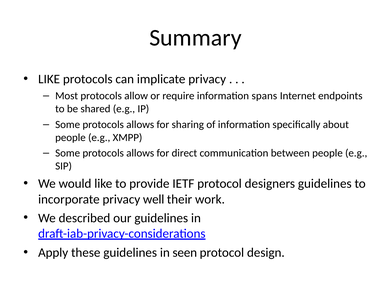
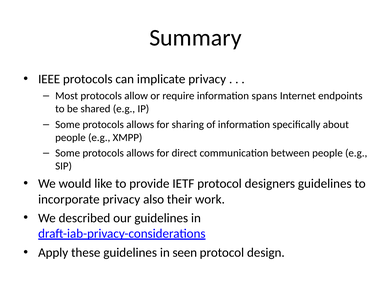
LIKE: LIKE -> IEEE (49, 79)
well: well -> also (154, 199)
